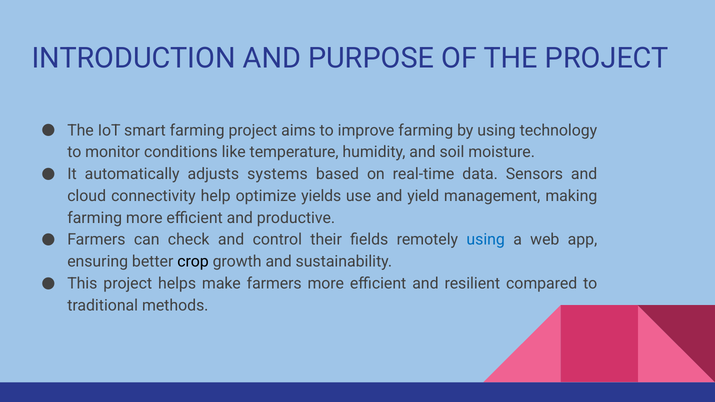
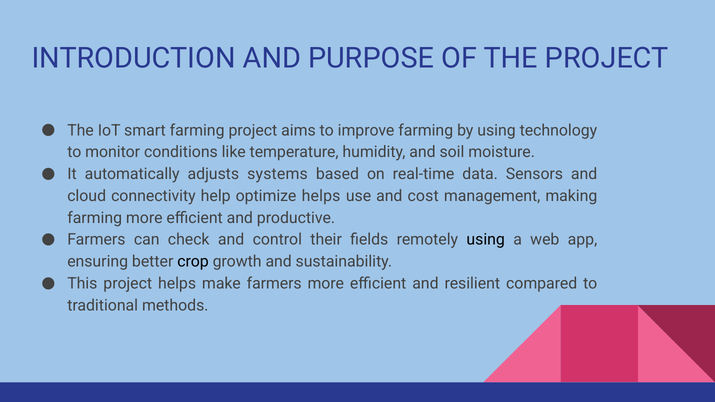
optimize yields: yields -> helps (321, 196)
yield: yield -> cost (423, 196)
using colour: blue -> black (486, 240)
